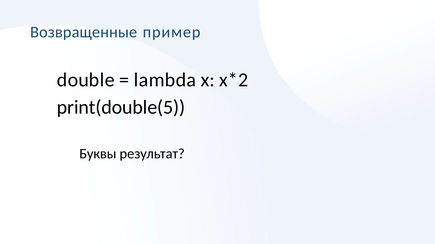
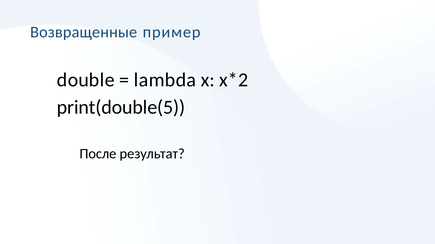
Буквы: Буквы -> После (98, 154)
